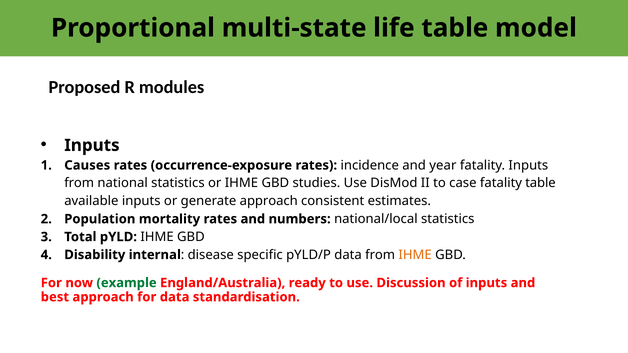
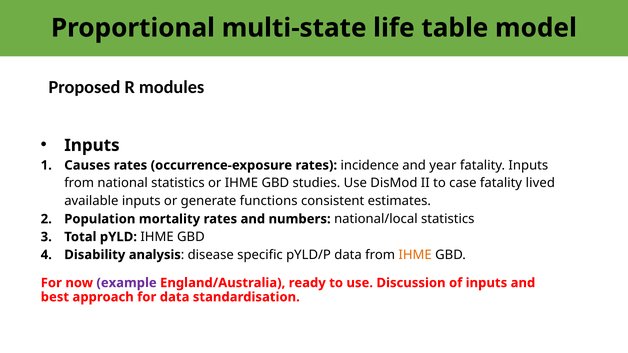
fatality table: table -> lived (540, 183)
generate approach: approach -> functions (269, 201)
internal: internal -> analysis (155, 255)
example colour: green -> purple (127, 283)
